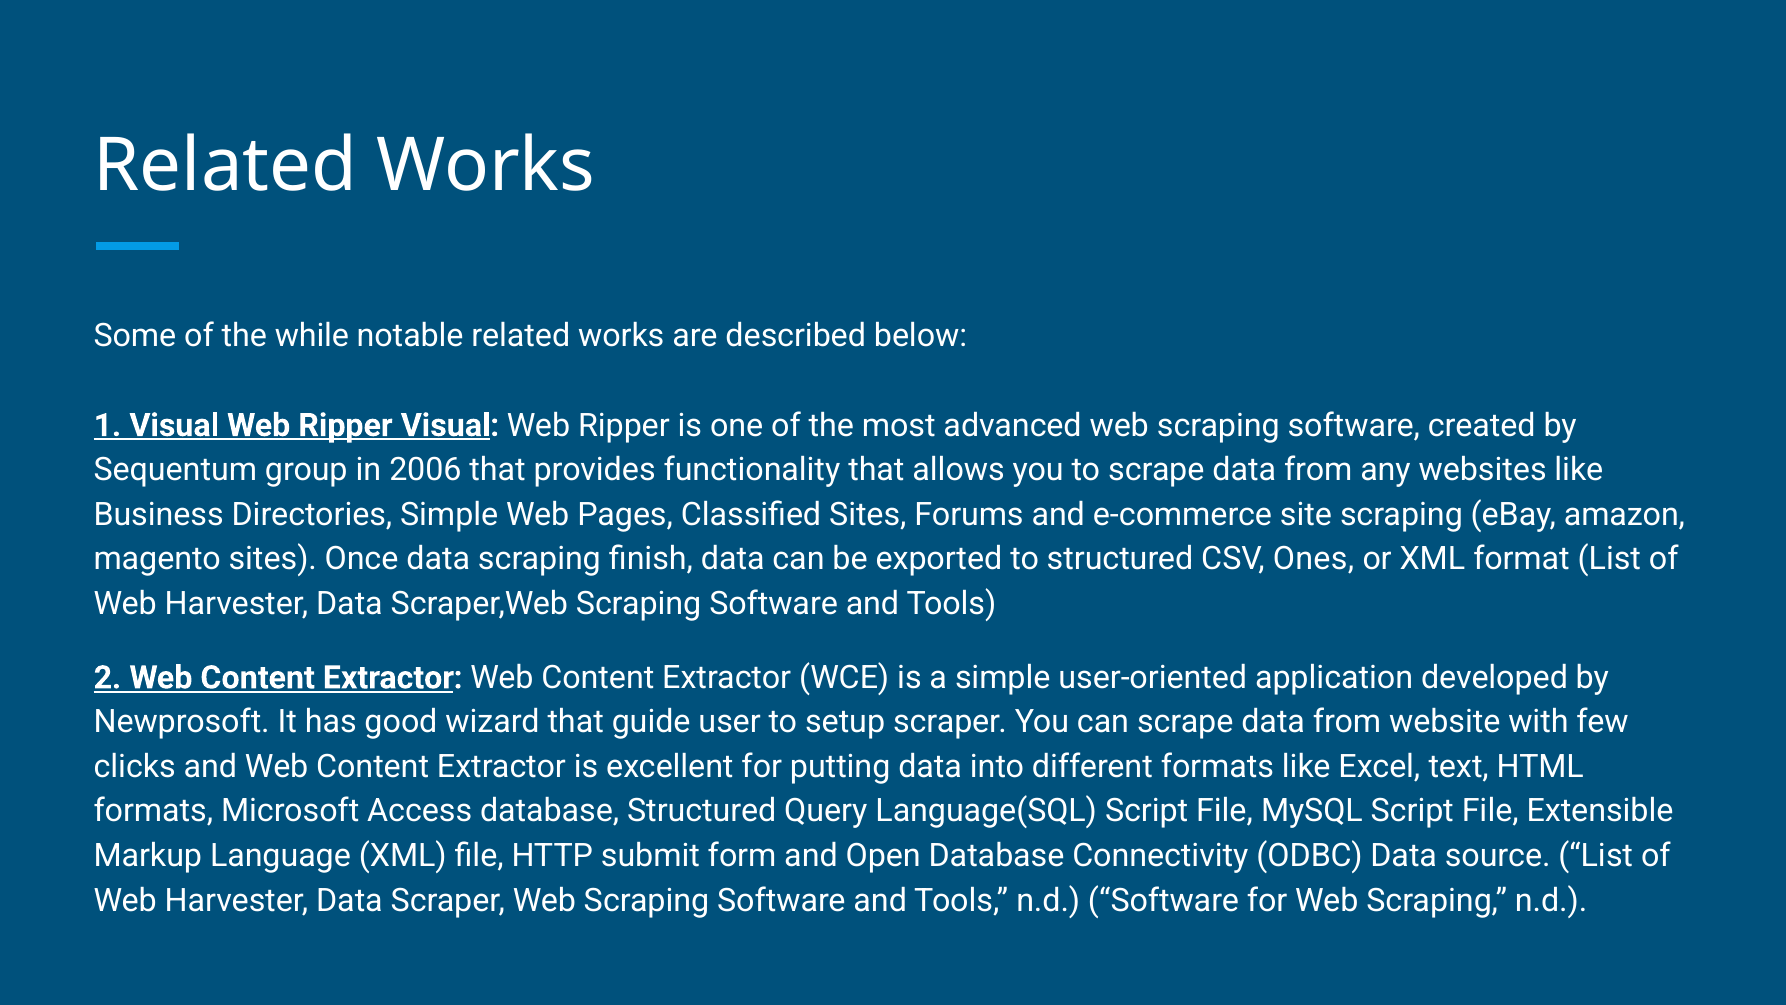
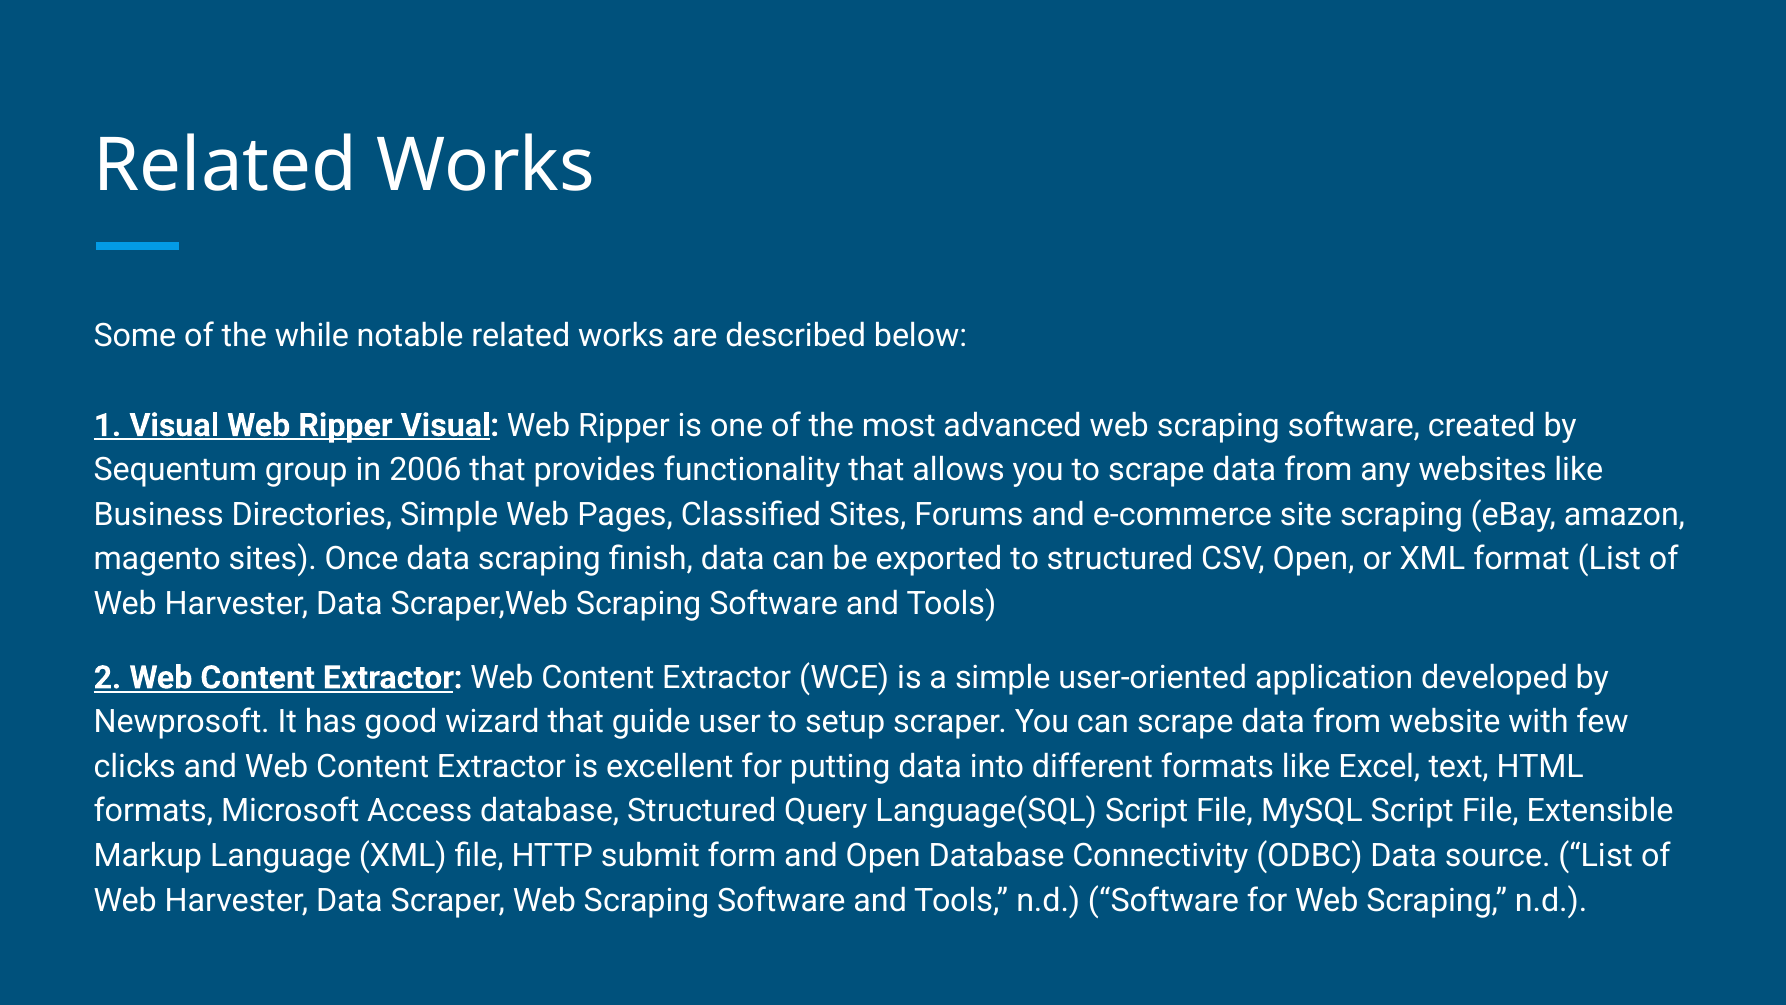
CSV Ones: Ones -> Open (1314, 559)
